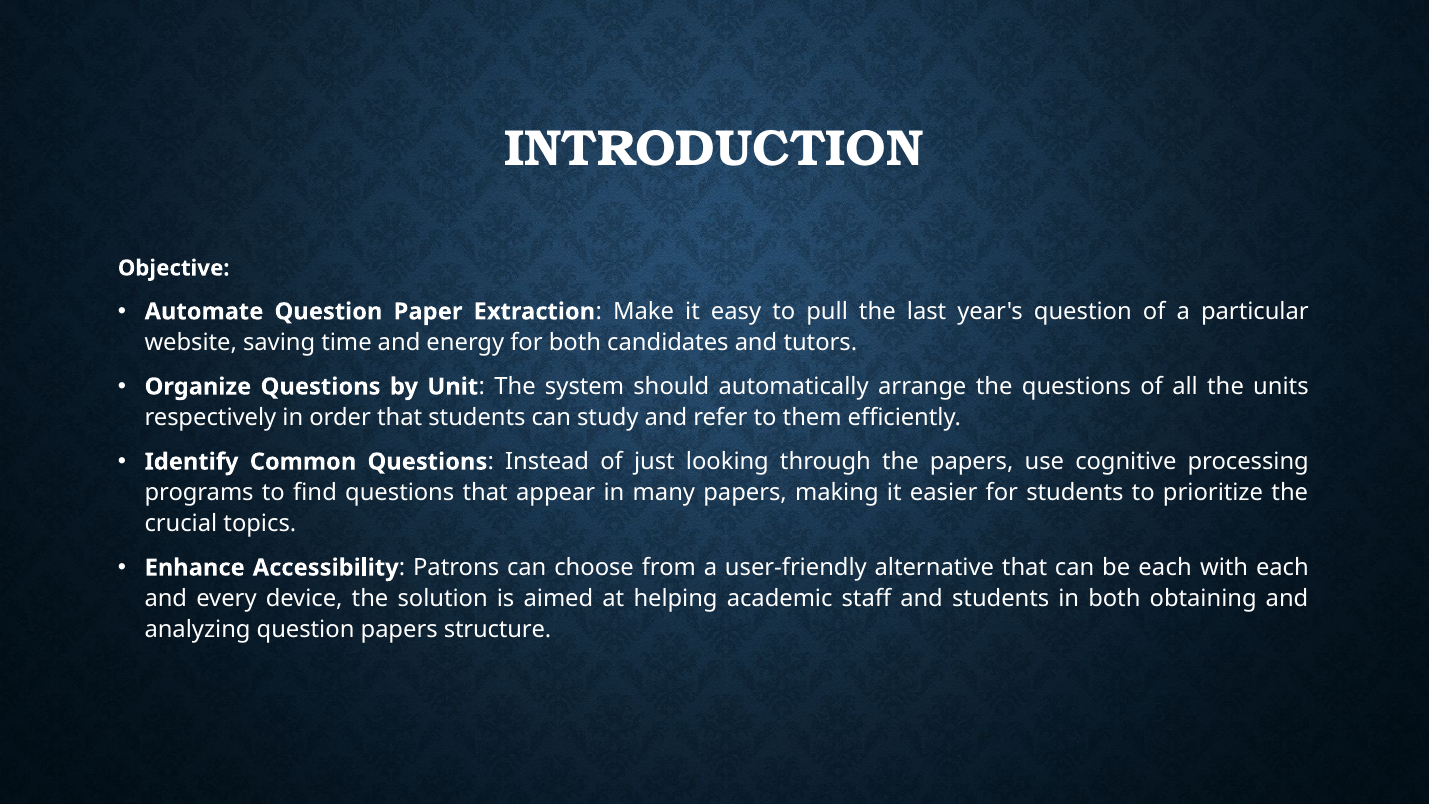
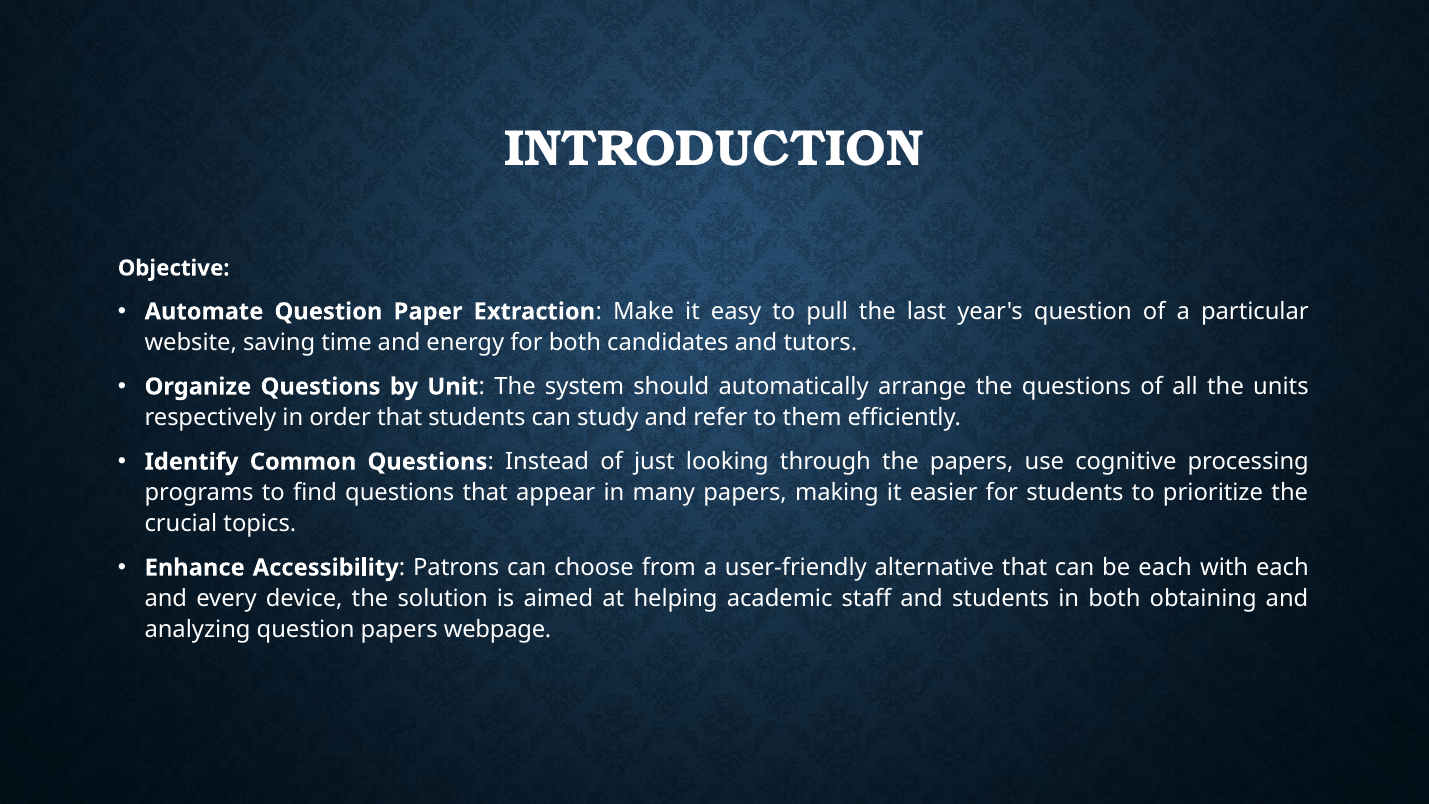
structure: structure -> webpage (498, 629)
